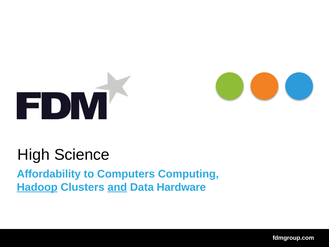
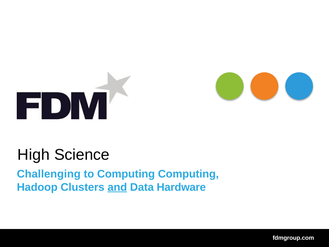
Affordability: Affordability -> Challenging (49, 174)
to Computers: Computers -> Computing (126, 174)
Hadoop underline: present -> none (37, 187)
